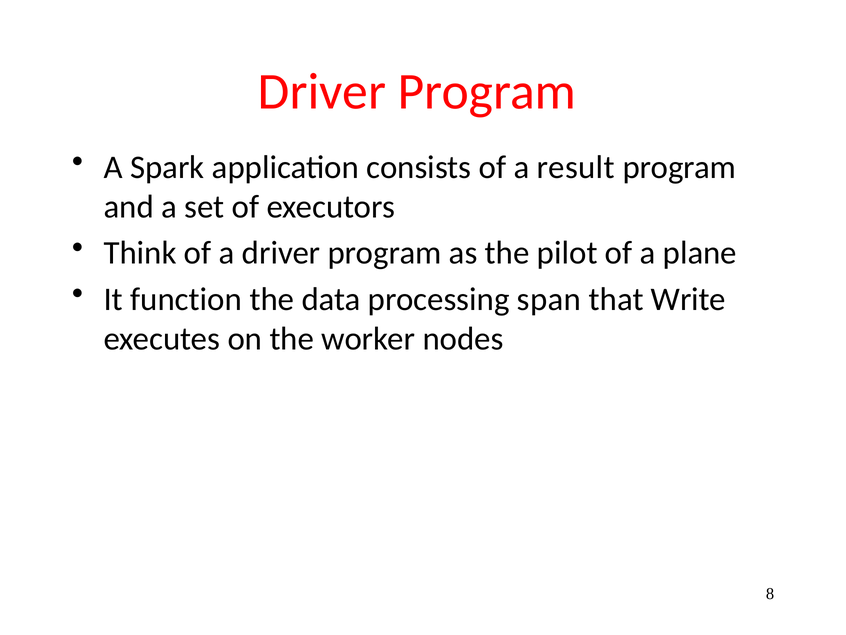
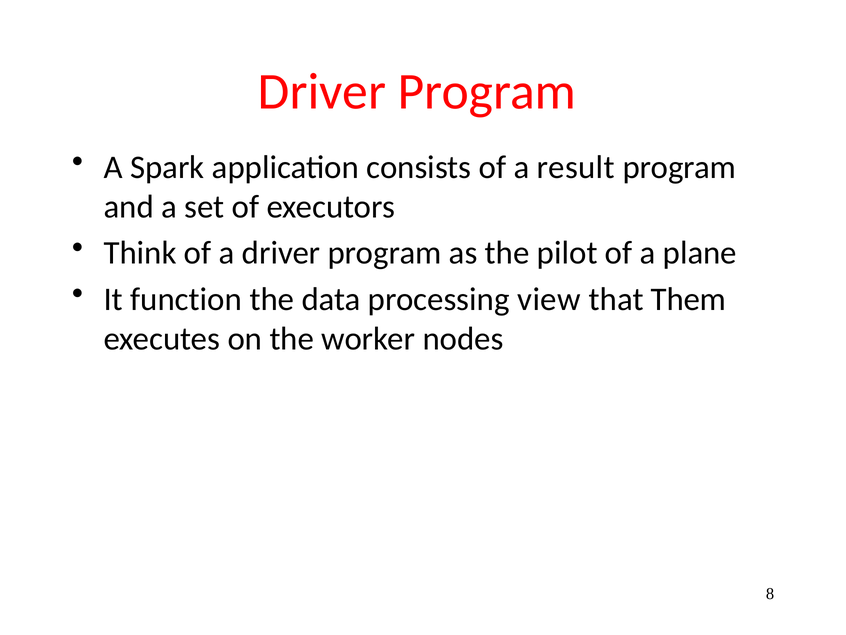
span: span -> view (549, 299)
Write: Write -> Them (688, 299)
